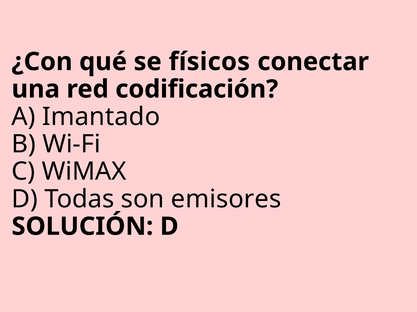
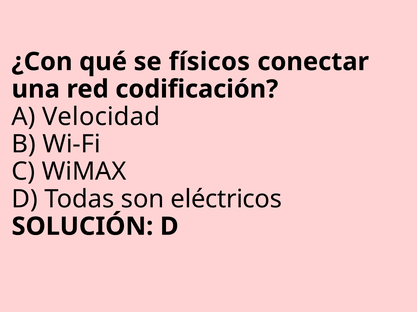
Imantado: Imantado -> Velocidad (101, 117)
emisores: emisores -> eléctricos (226, 199)
